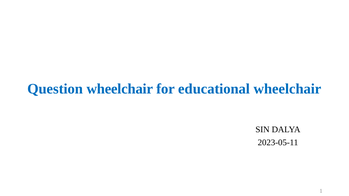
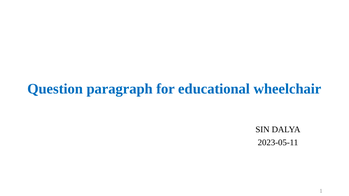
Question wheelchair: wheelchair -> paragraph (120, 89)
